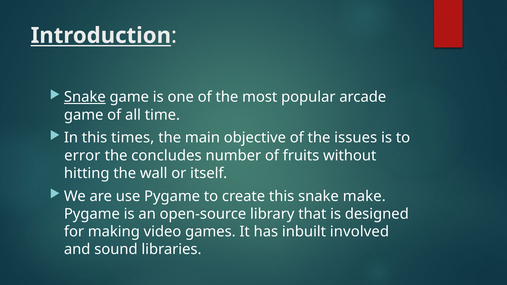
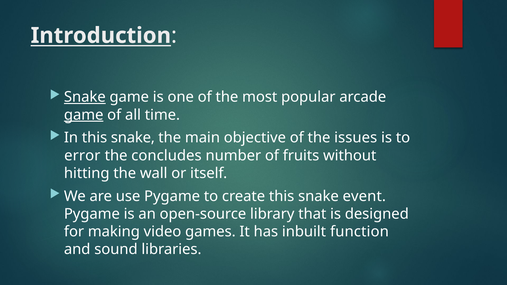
game underline: none -> present (84, 115)
In this times: times -> snake (133, 138)
make: make -> event (364, 196)
involved: involved -> function (359, 232)
